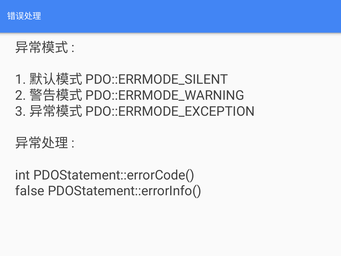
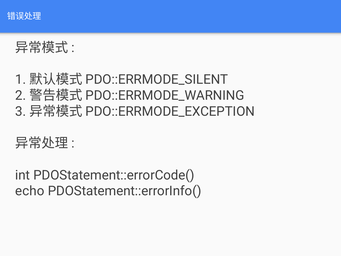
false: false -> echo (30, 191)
